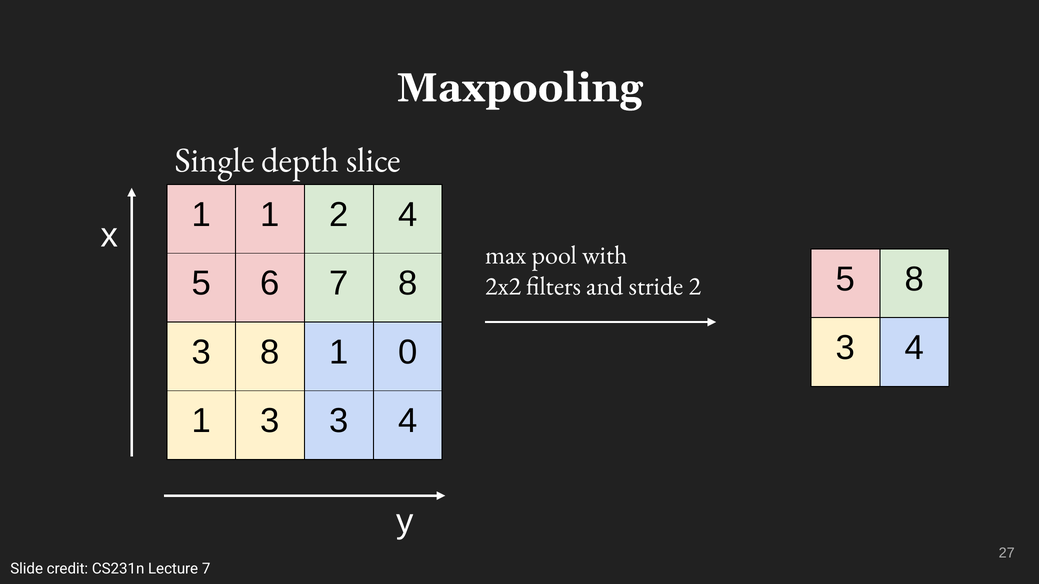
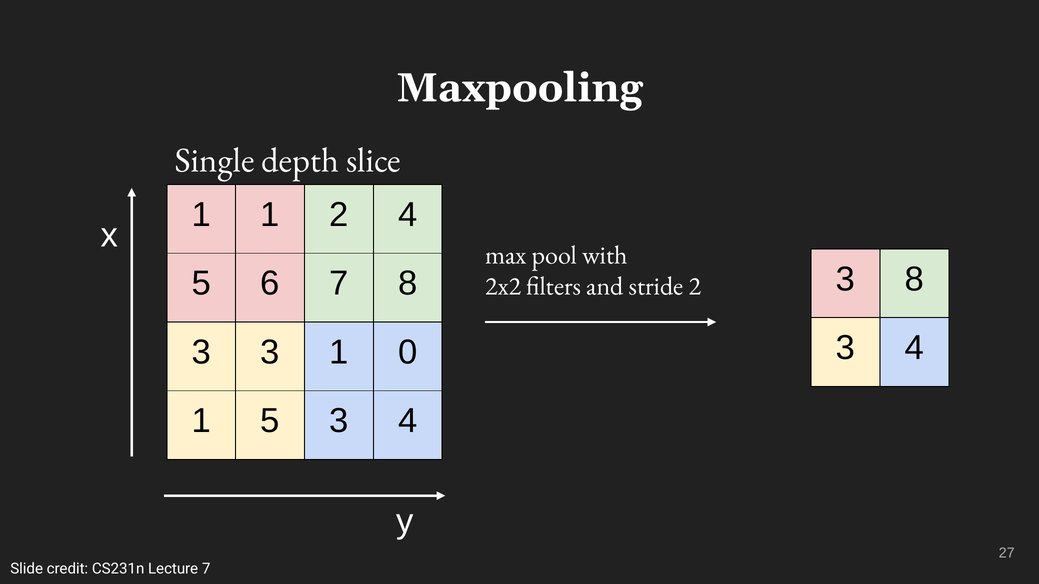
2 5: 5 -> 3 (846, 279)
3 8: 8 -> 3 (270, 353)
1 3: 3 -> 5 (270, 421)
